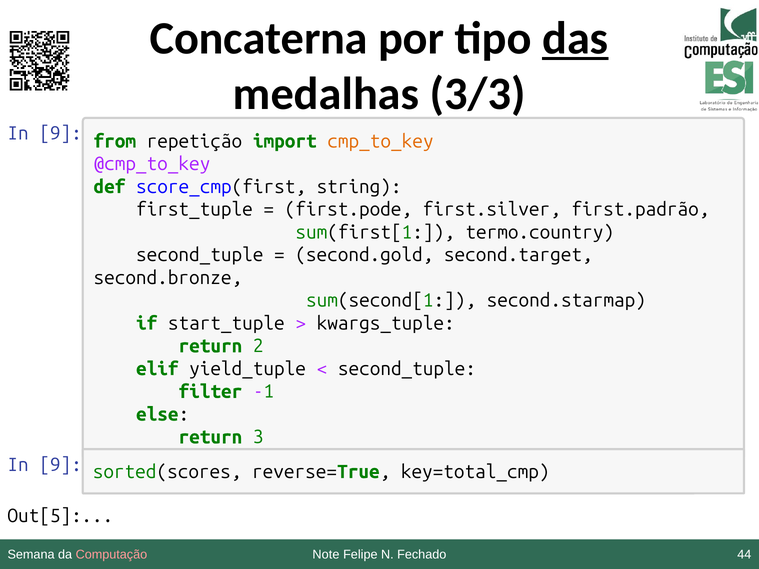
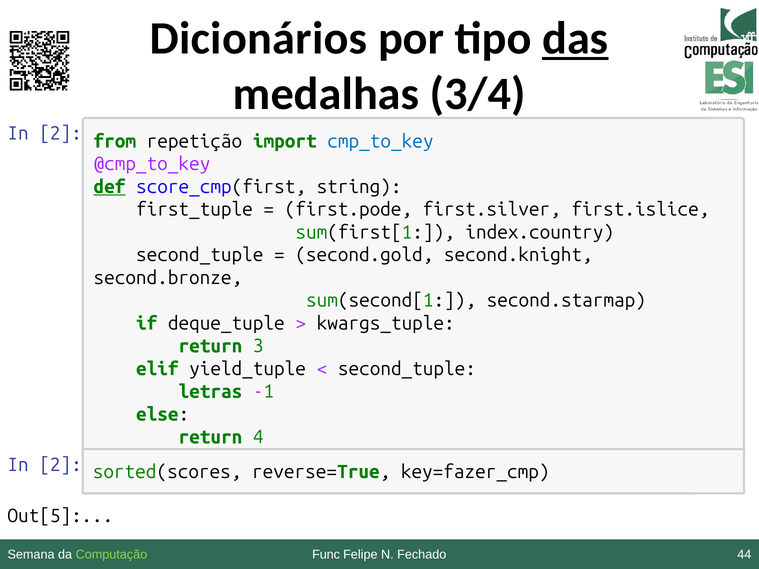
Concaterna: Concaterna -> Dicionários (259, 39)
3/3: 3/3 -> 3/4 (478, 94)
9: 9 -> 2 (61, 134)
cmp_to_key colour: orange -> blue (380, 141)
def underline: none -> present (109, 187)
first.padrão: first.padrão -> first.islice (640, 210)
termo.country: termo.country -> index.country (540, 232)
second.target: second.target -> second.knight (518, 255)
start_tuple: start_tuple -> deque_tuple (226, 323)
2: 2 -> 3 (258, 346)
filter: filter -> letras (210, 392)
3: 3 -> 4 (258, 437)
9: 9 -> 2 (61, 465)
key=total_cmp: key=total_cmp -> key=fazer_cmp (475, 472)
Computação colour: pink -> light green (111, 555)
Note: Note -> Func (326, 555)
